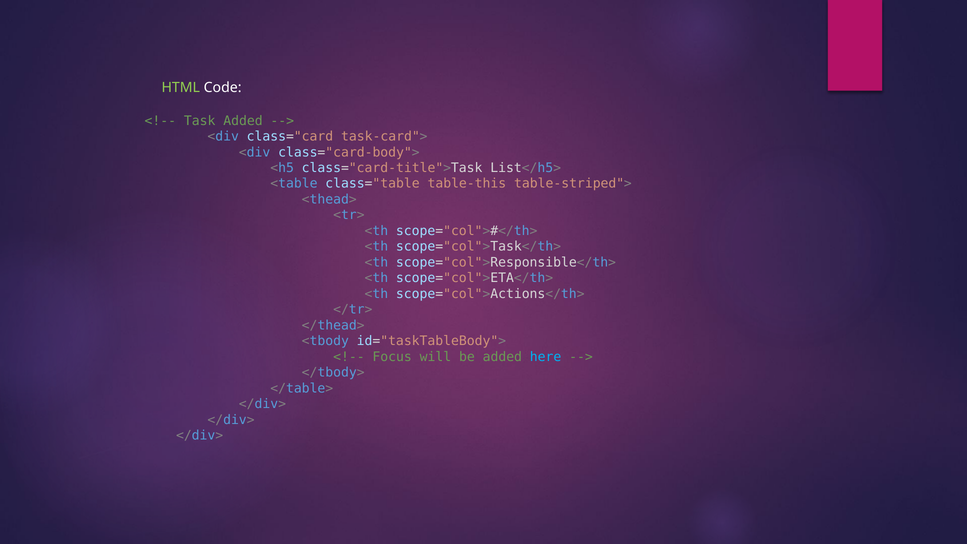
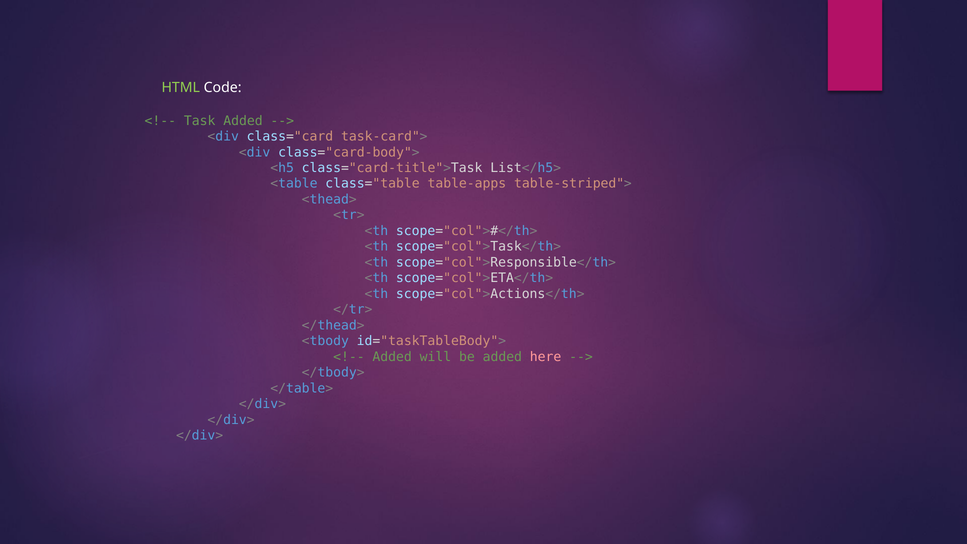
table-this: table-this -> table-apps (467, 184)
Focus: Focus -> Added (392, 357)
here colour: light blue -> pink (546, 357)
